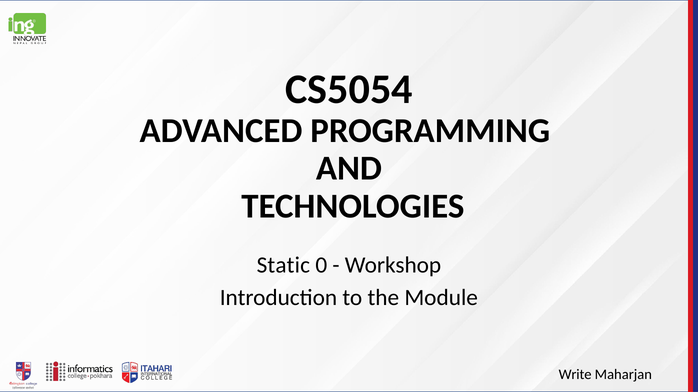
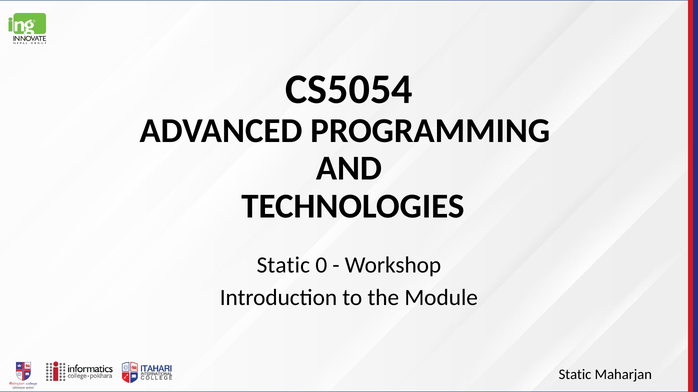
Write: Write -> Static (575, 375)
